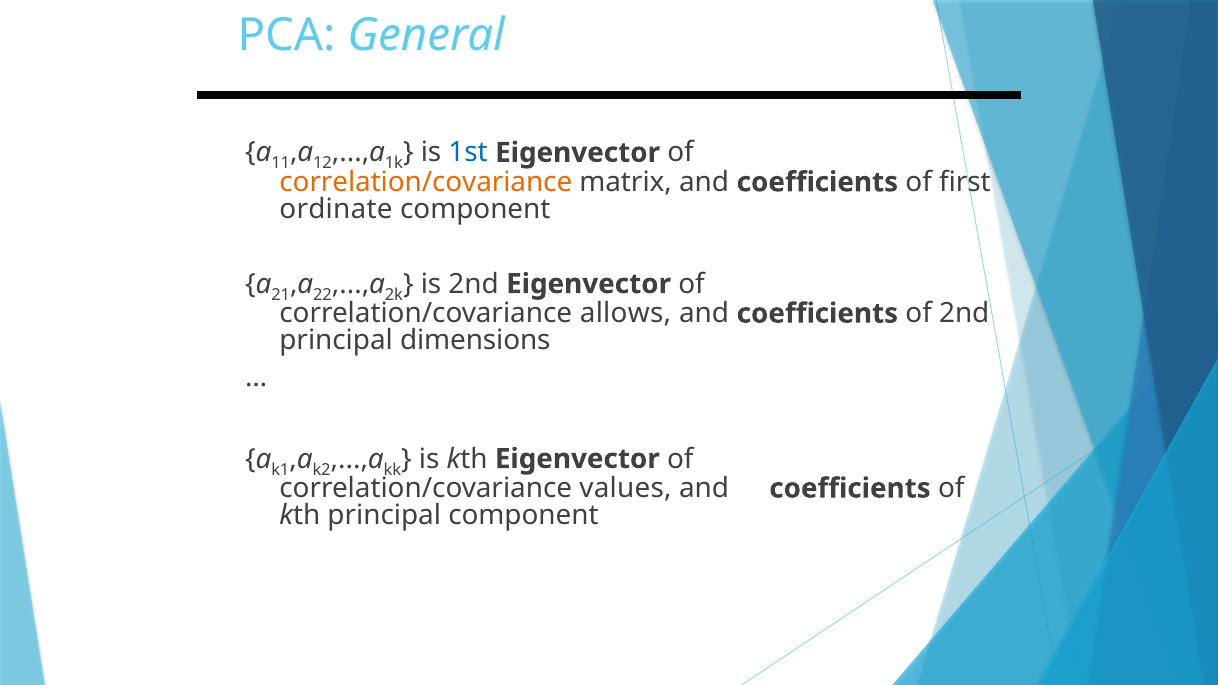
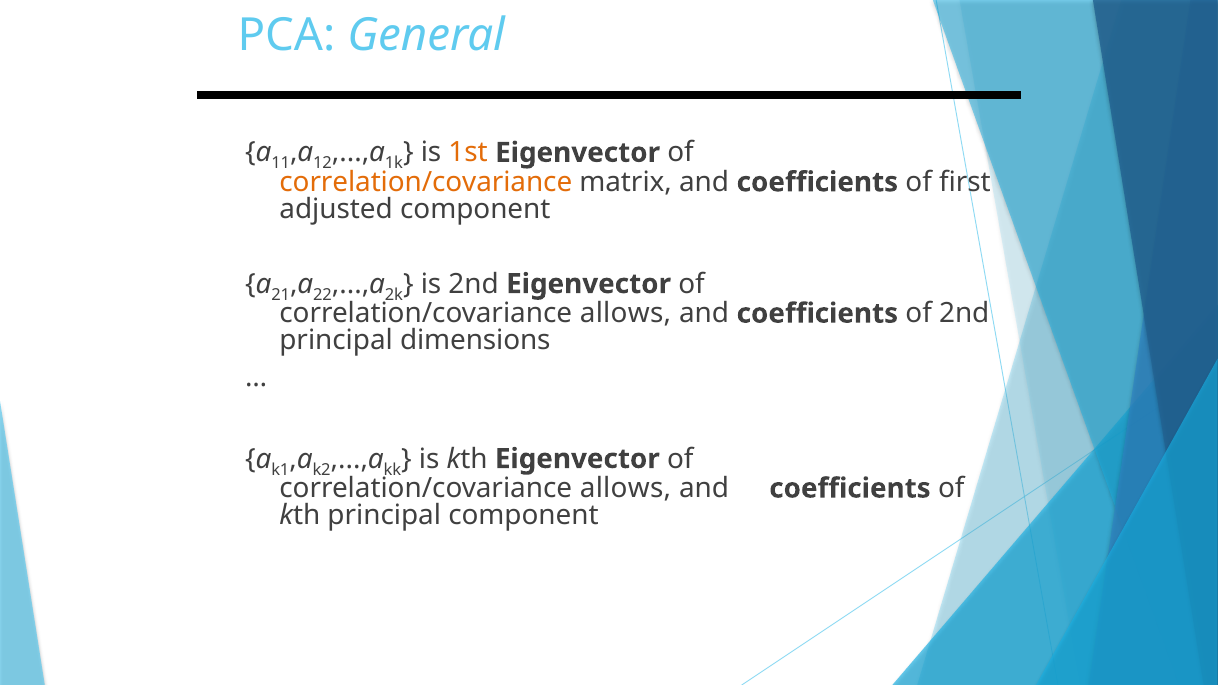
1st colour: blue -> orange (468, 153)
ordinate: ordinate -> adjusted (336, 209)
values: values -> allows (626, 488)
